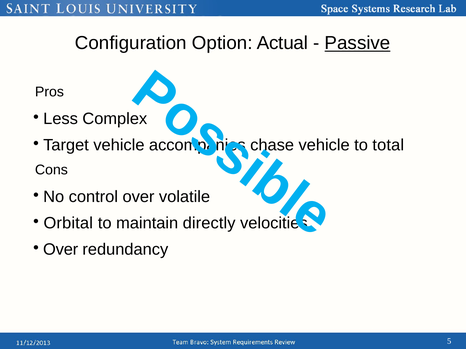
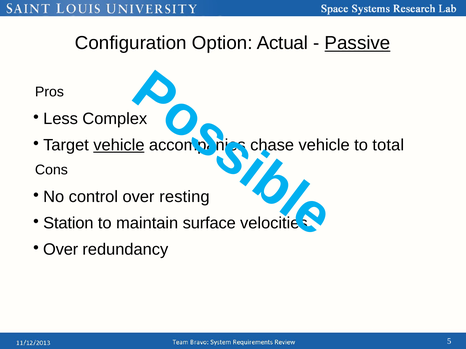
vehicle underline: none -> present (119, 145)
volatile: volatile -> resting (184, 197)
Orbital: Orbital -> Station (68, 224)
directly: directly -> surface (209, 224)
